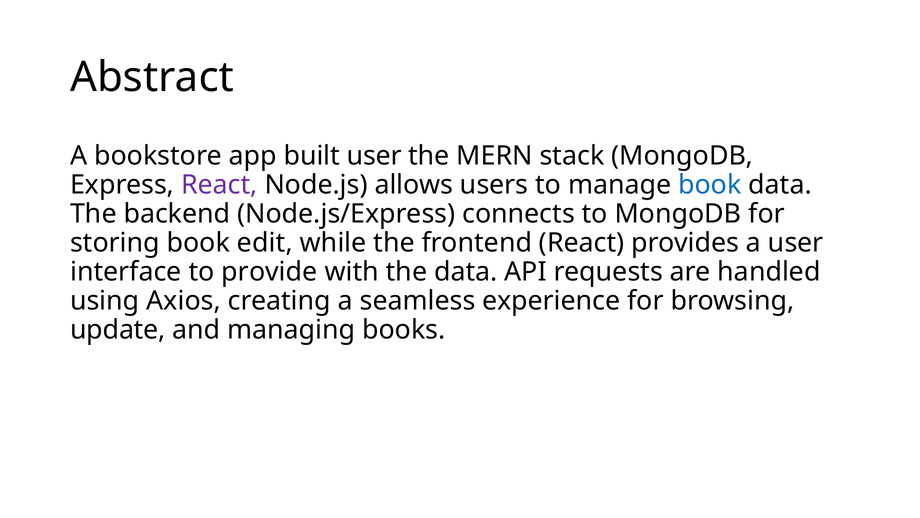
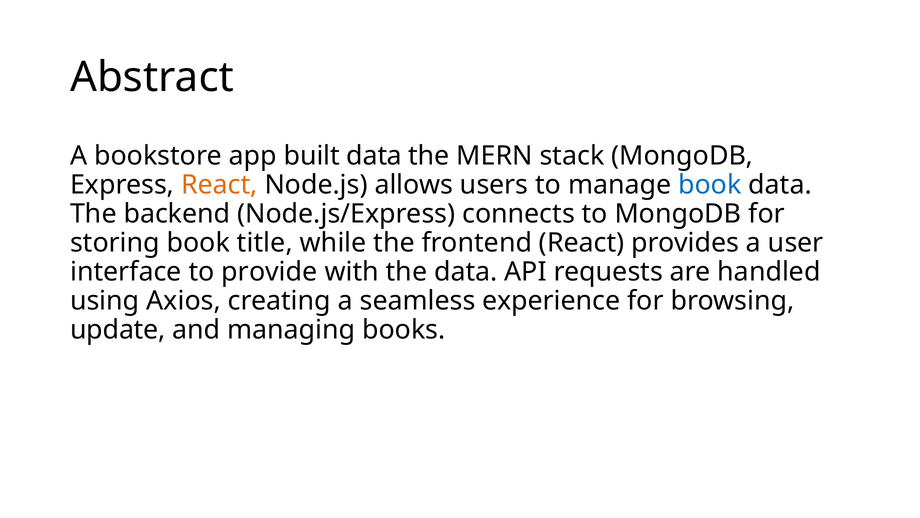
built user: user -> data (374, 156)
React colour: purple -> orange (219, 185)
edit: edit -> title (265, 243)
